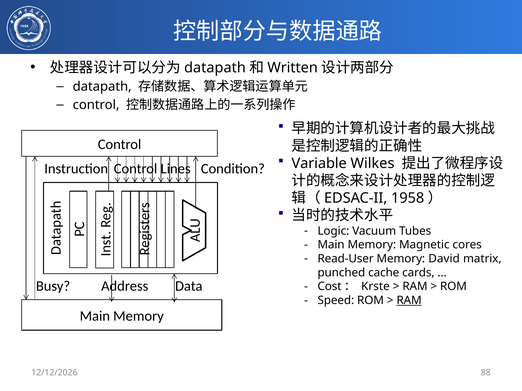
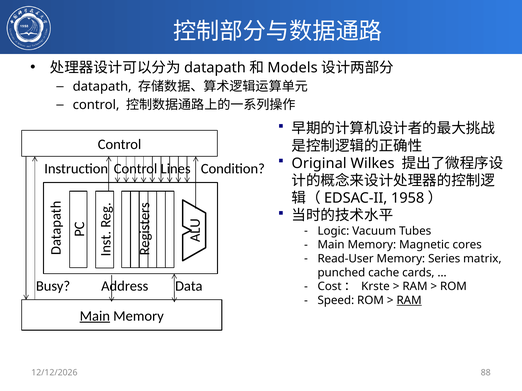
Written: Written -> Models (293, 68)
Variable: Variable -> Original (319, 164)
David: David -> Series (444, 259)
Main underline: none -> present (95, 316)
